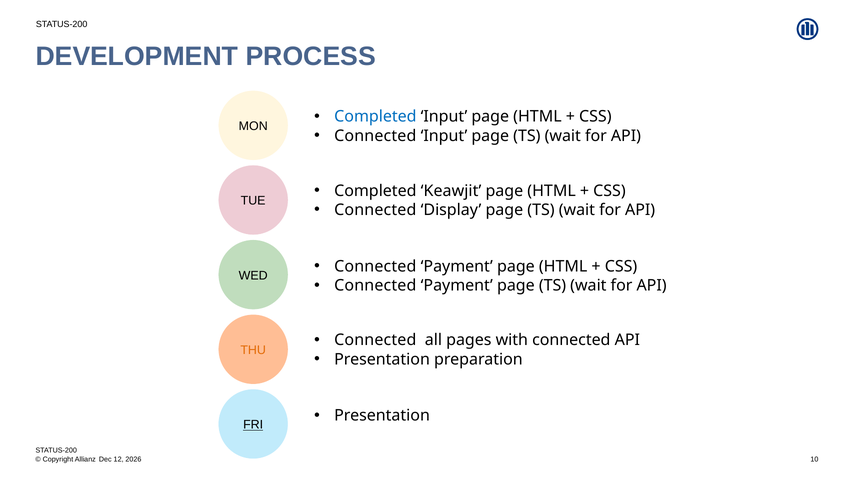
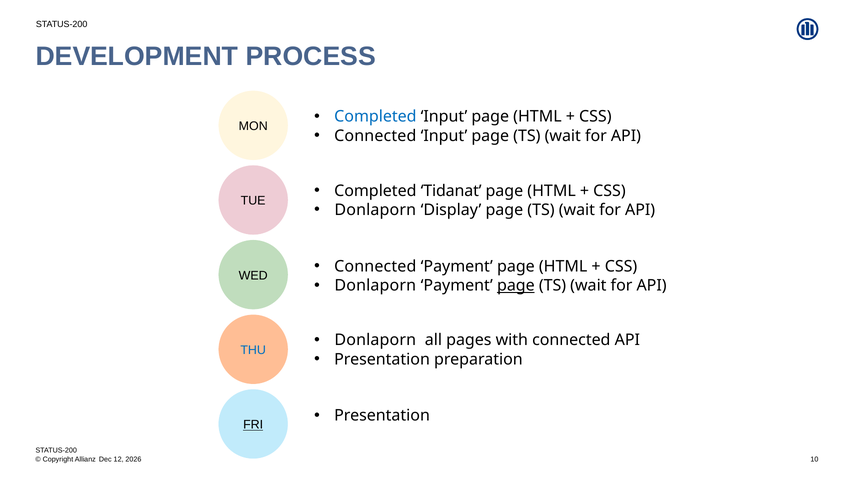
Keawjit: Keawjit -> Tidanat (451, 191)
Connected: Connected -> Donlaporn (375, 210)
Connected: Connected -> Donlaporn (375, 286)
page underline: none -> present (516, 286)
Connected: Connected -> Donlaporn (375, 340)
THU colour: orange -> blue (253, 350)
